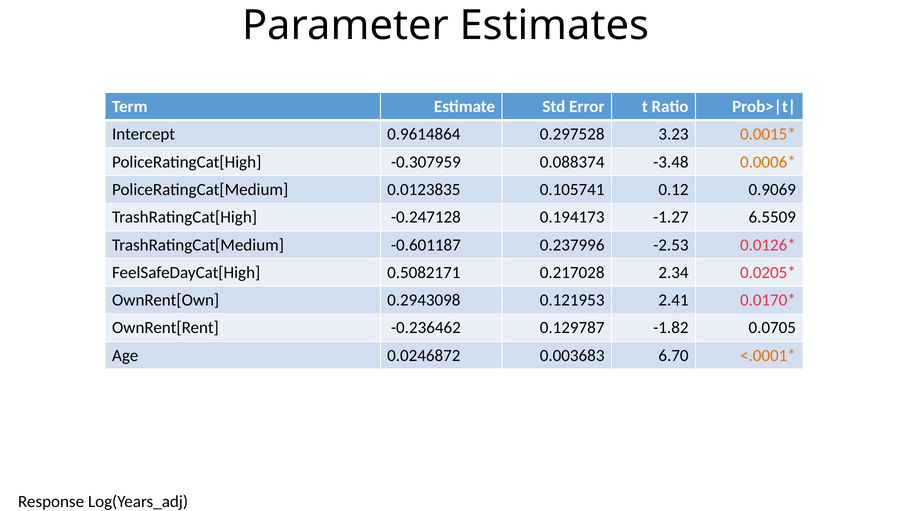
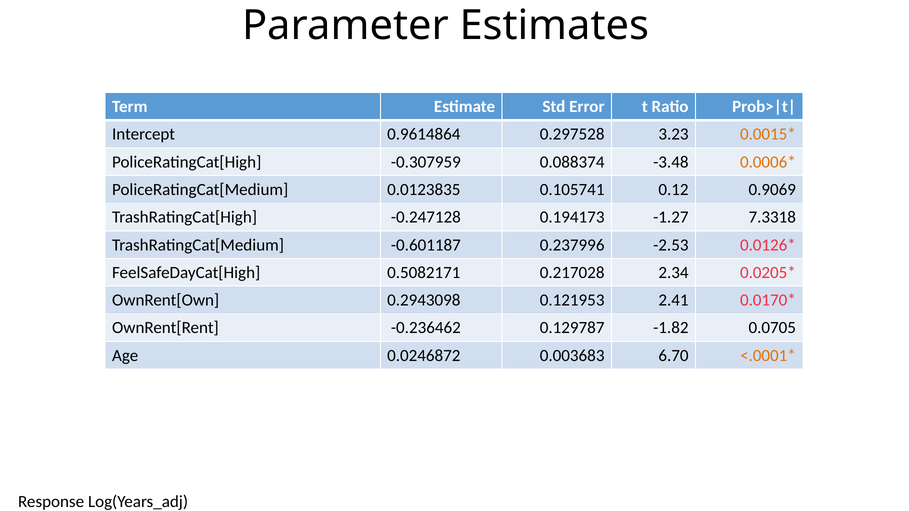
6.5509: 6.5509 -> 7.3318 (772, 217)
